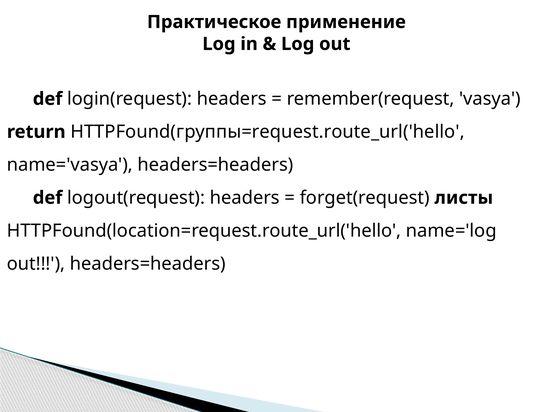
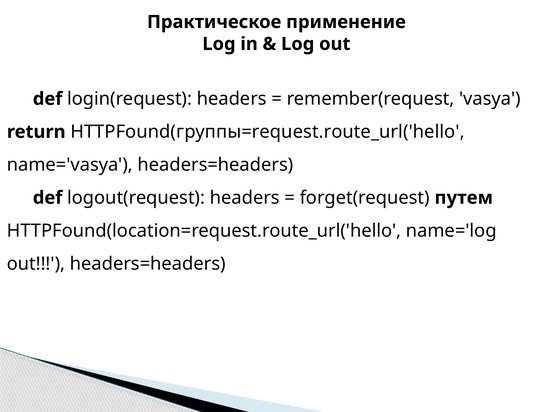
листы: листы -> путем (464, 198)
